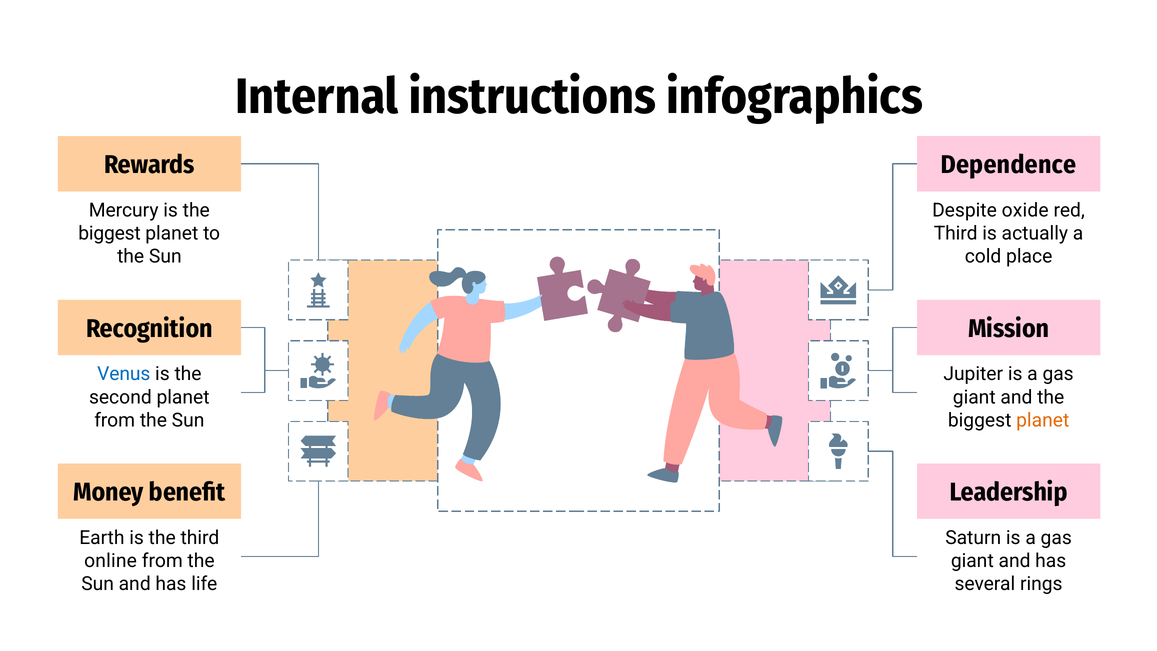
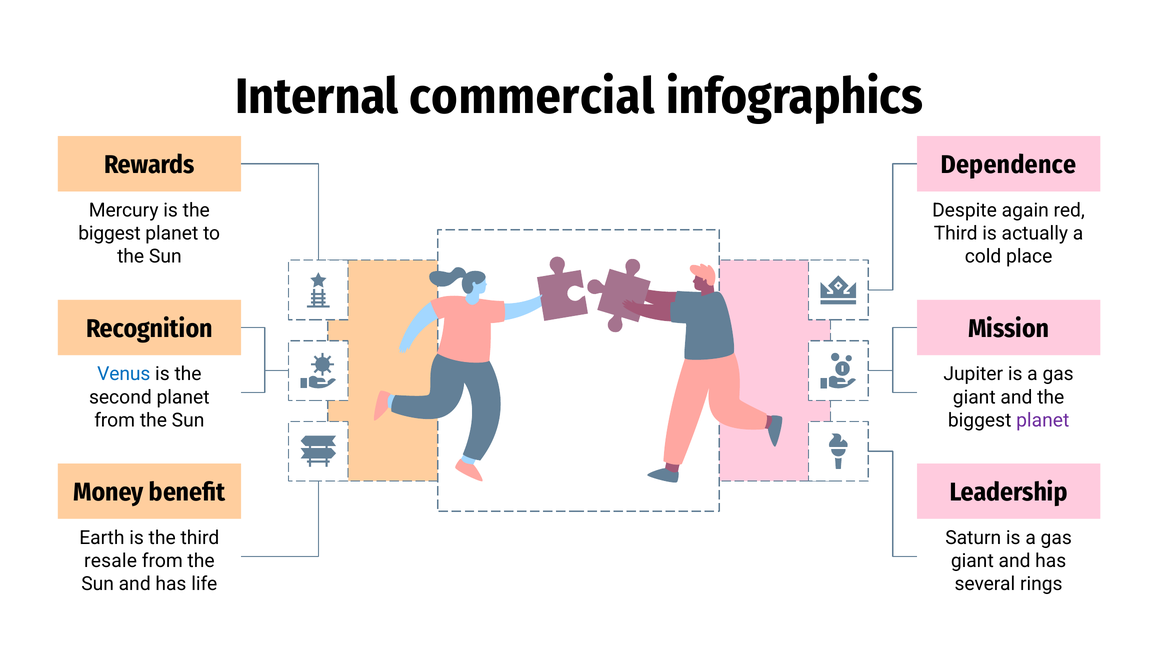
instructions: instructions -> commercial (532, 97)
oxide: oxide -> again (1025, 210)
planet colour: orange -> purple (1043, 420)
online: online -> resale (111, 561)
